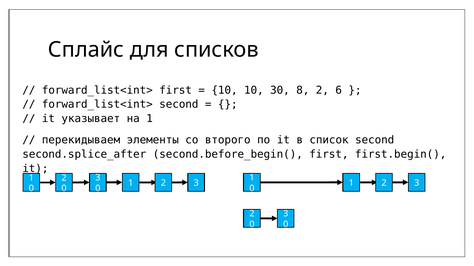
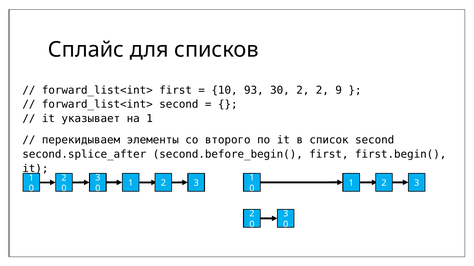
10 10: 10 -> 93 (254, 90)
30 8: 8 -> 2 (303, 90)
6: 6 -> 9 (339, 90)
